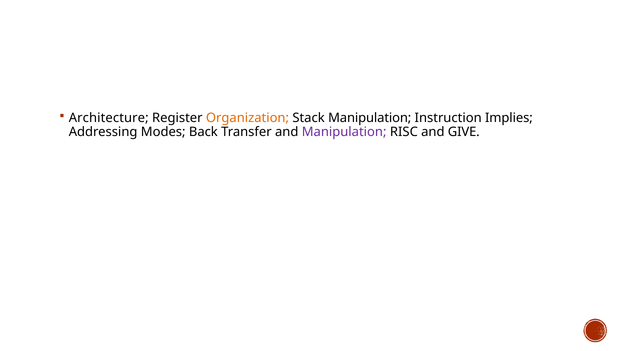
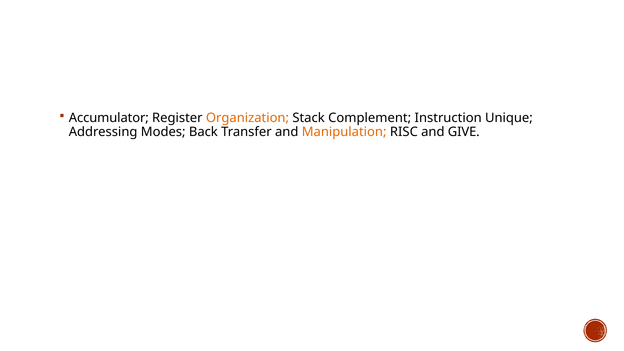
Architecture: Architecture -> Accumulator (109, 118)
Stack Manipulation: Manipulation -> Complement (370, 118)
Implies: Implies -> Unique (509, 118)
Manipulation colour: purple -> orange (344, 132)
